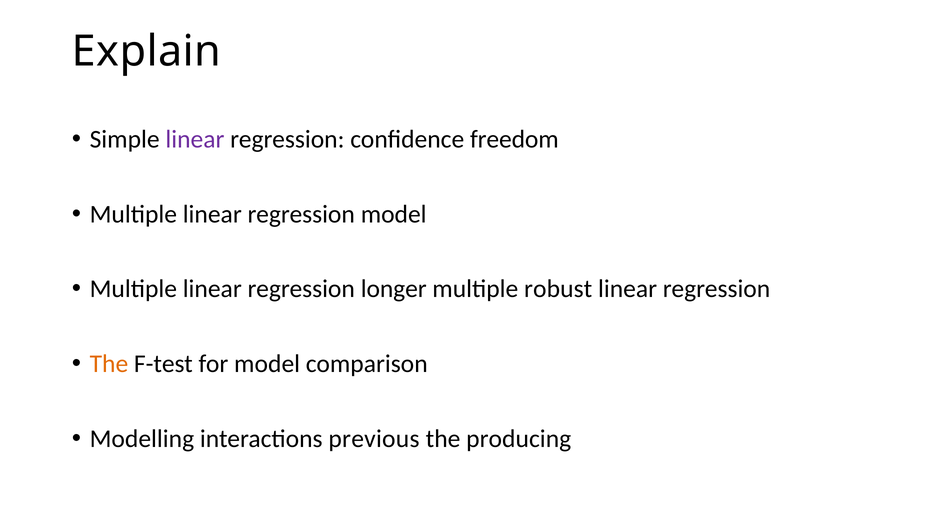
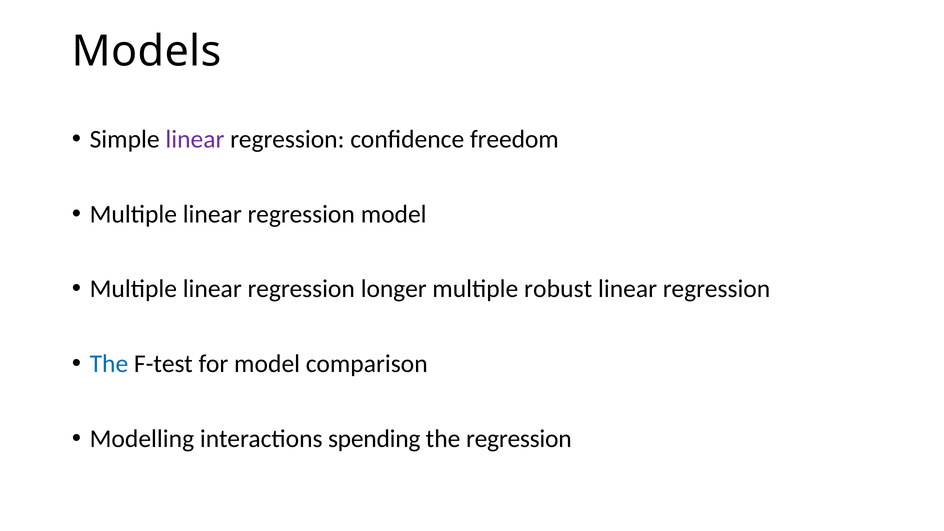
Explain: Explain -> Models (147, 51)
The colour: orange -> blue (109, 364)
previous: previous -> spending (374, 439)
the producing: producing -> regression (519, 439)
